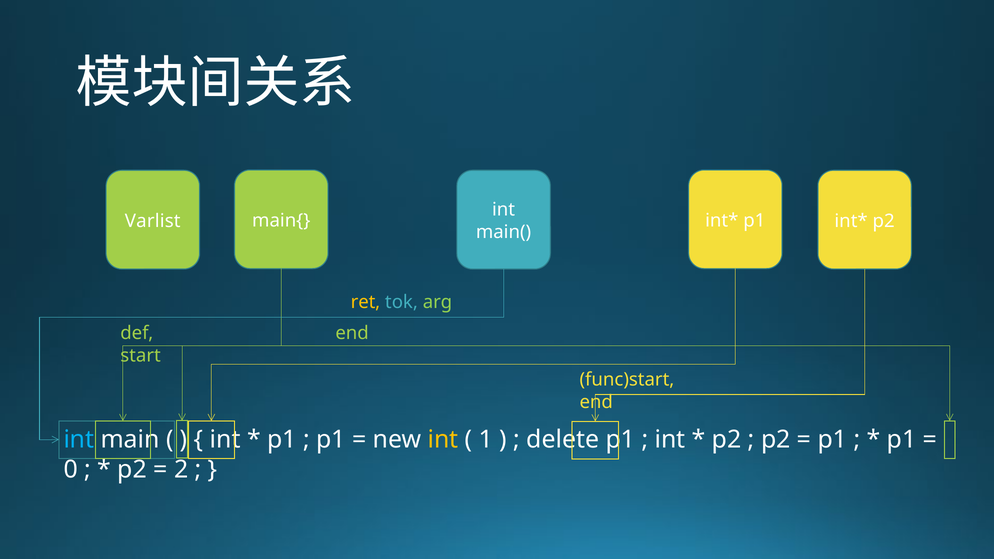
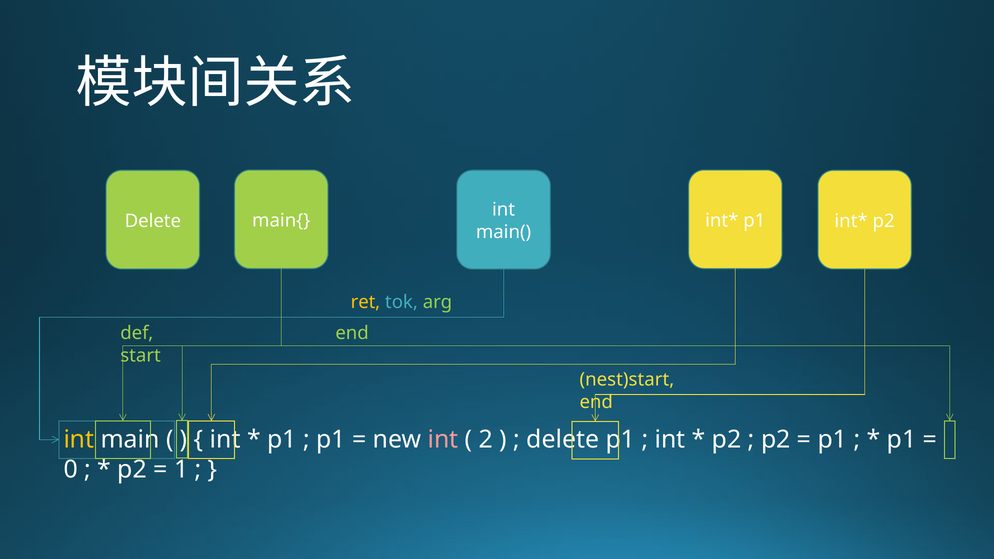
Varlist: Varlist -> Delete (153, 221)
func)start: func)start -> nest)start (627, 380)
int colour: light blue -> yellow (79, 440)
int colour: yellow -> pink (443, 440)
1: 1 -> 2 (486, 440)
2: 2 -> 1 (181, 470)
